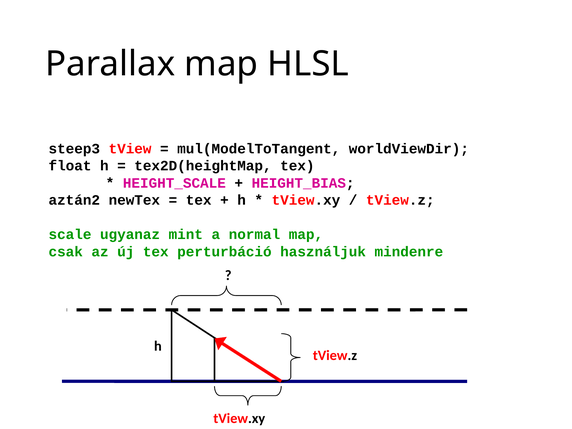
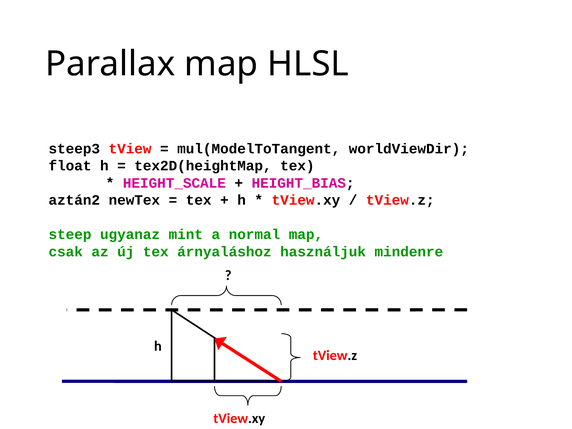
scale: scale -> steep (70, 235)
perturbáció: perturbáció -> árnyaláshoz (224, 252)
